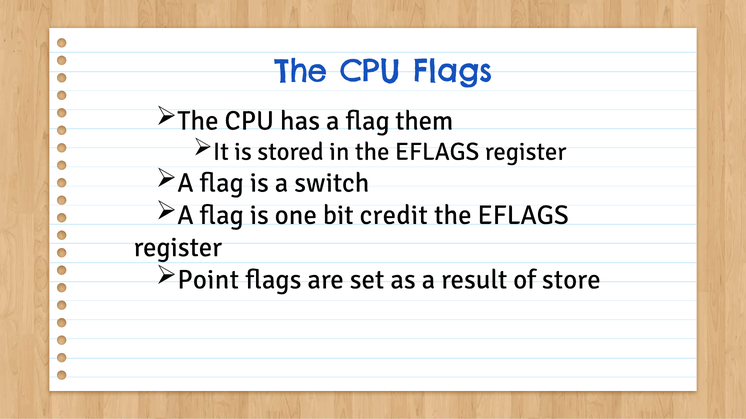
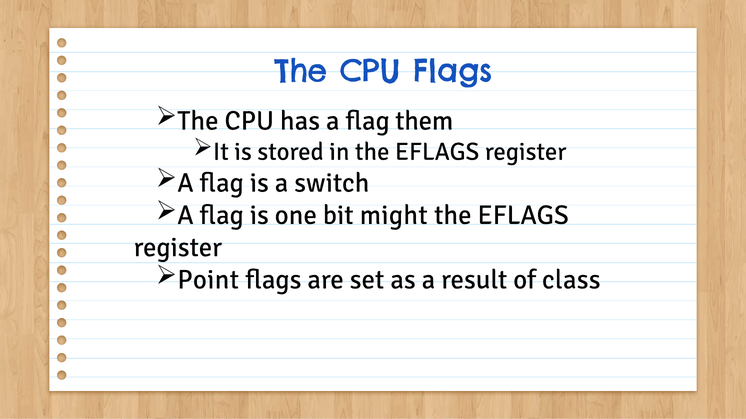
credit: credit -> might (394, 215)
store: store -> class (571, 280)
